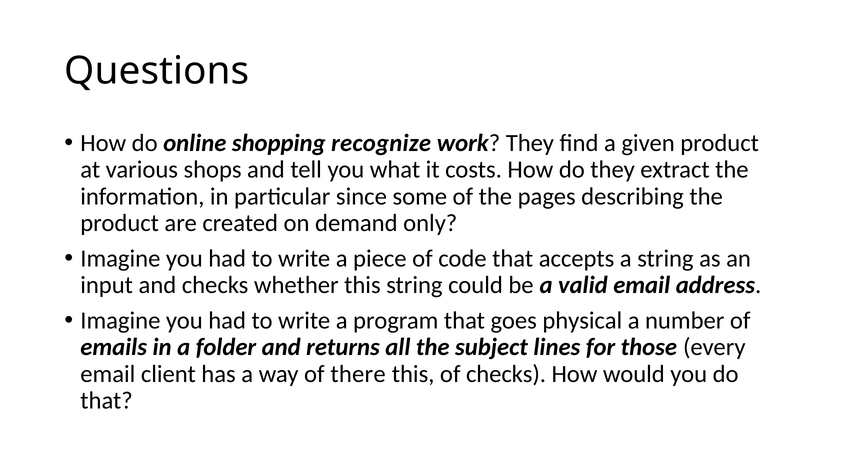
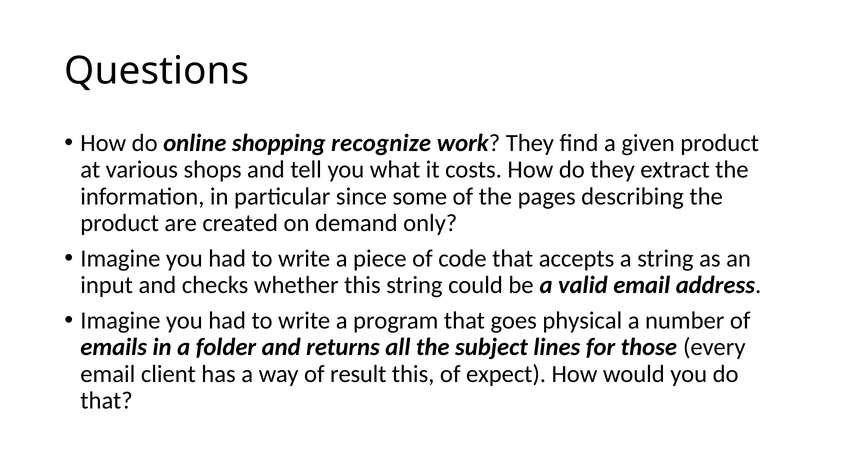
there: there -> result (358, 374)
of checks: checks -> expect (506, 374)
